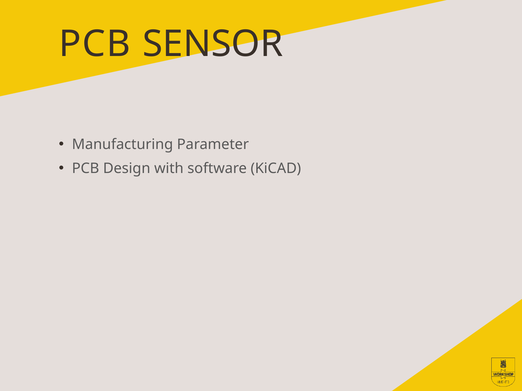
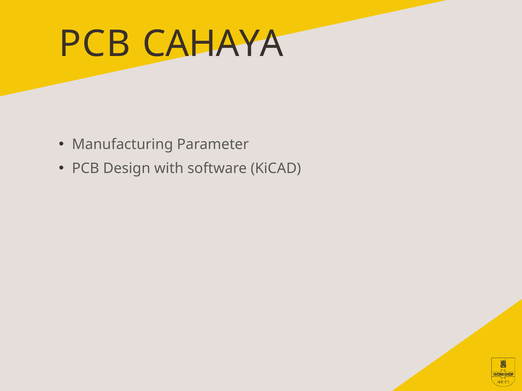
SENSOR: SENSOR -> CAHAYA (213, 44)
